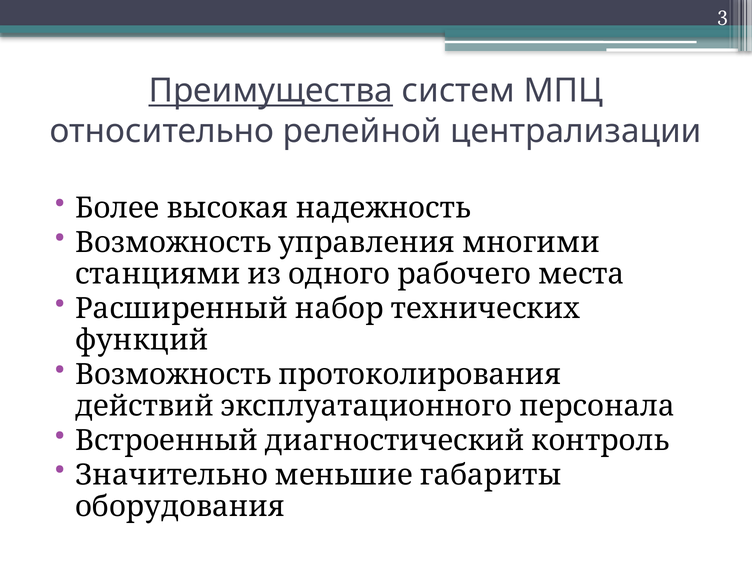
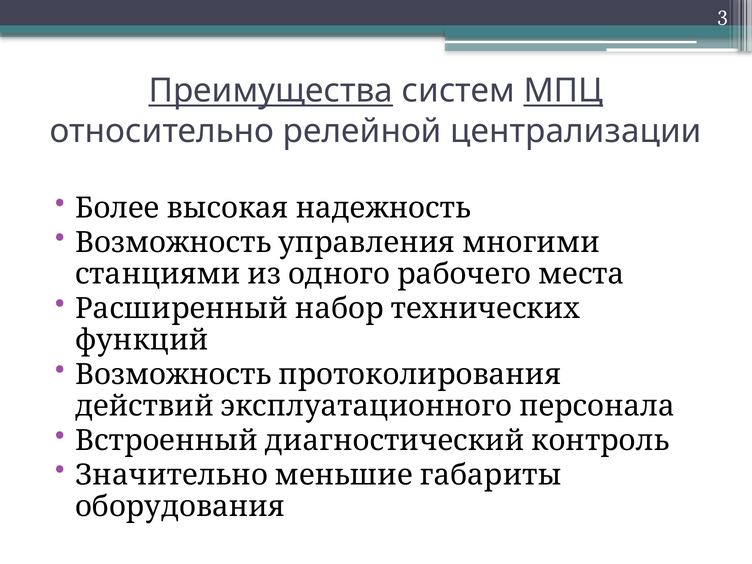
МПЦ underline: none -> present (563, 91)
